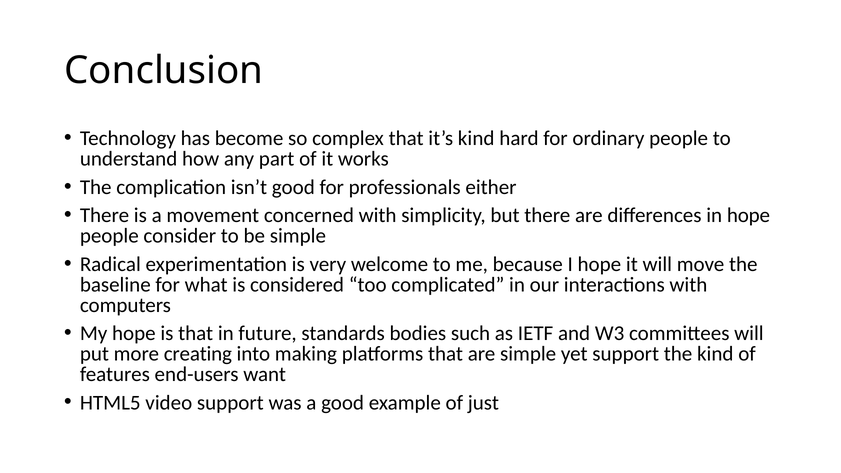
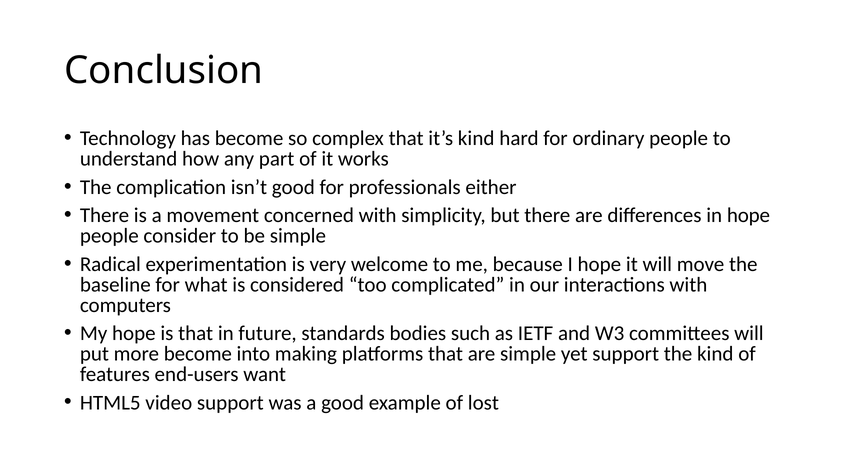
more creating: creating -> become (198, 354)
just: just -> lost (483, 403)
